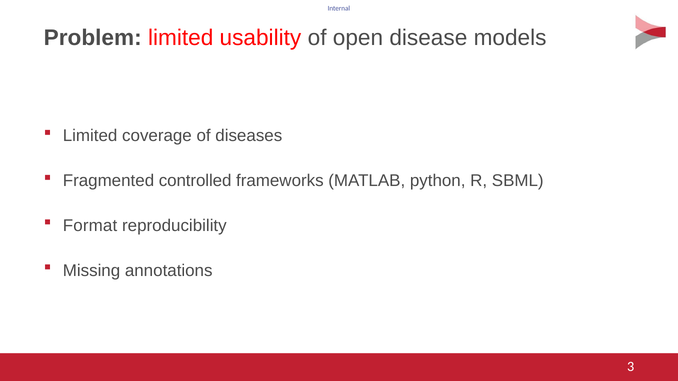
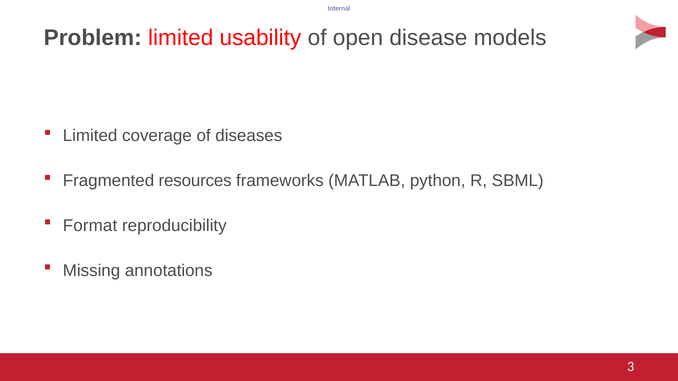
controlled: controlled -> resources (195, 181)
